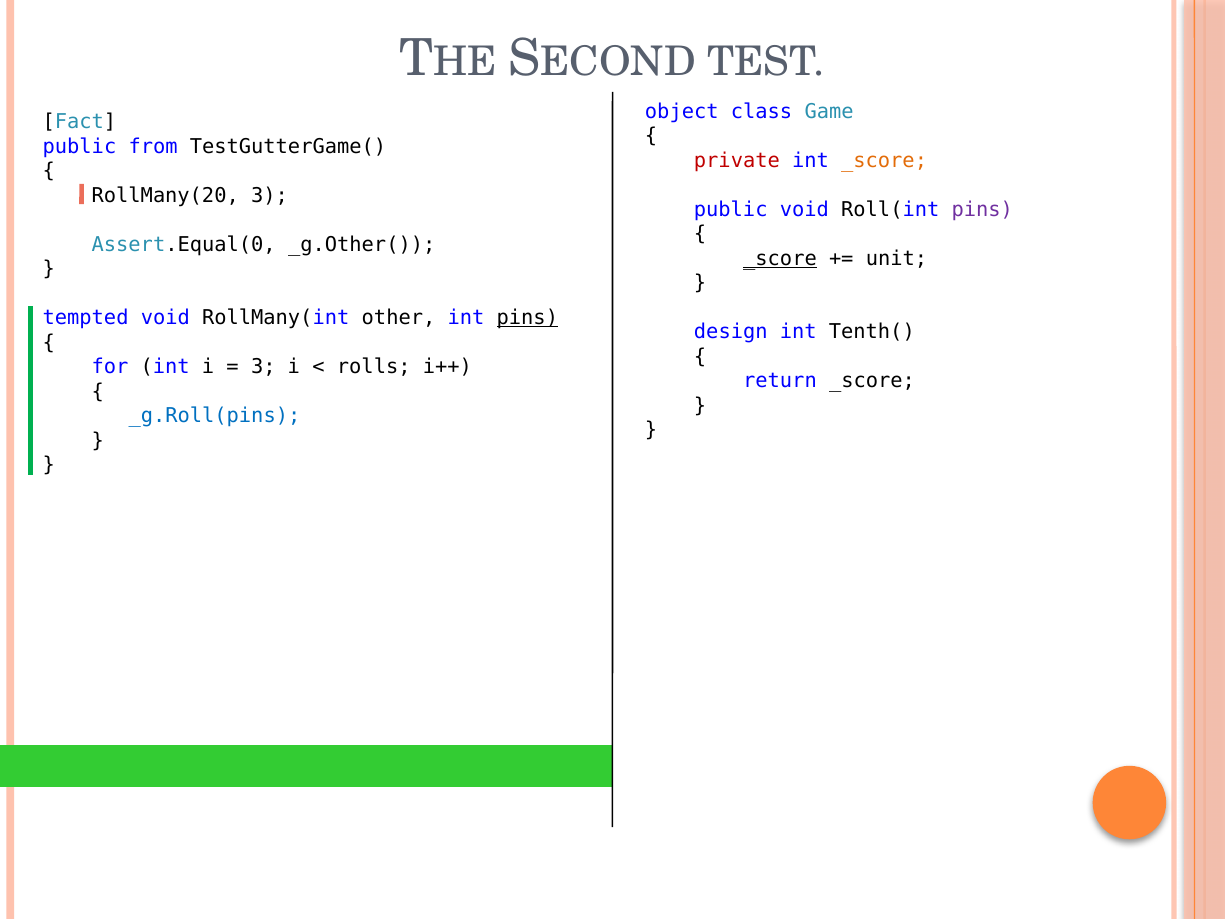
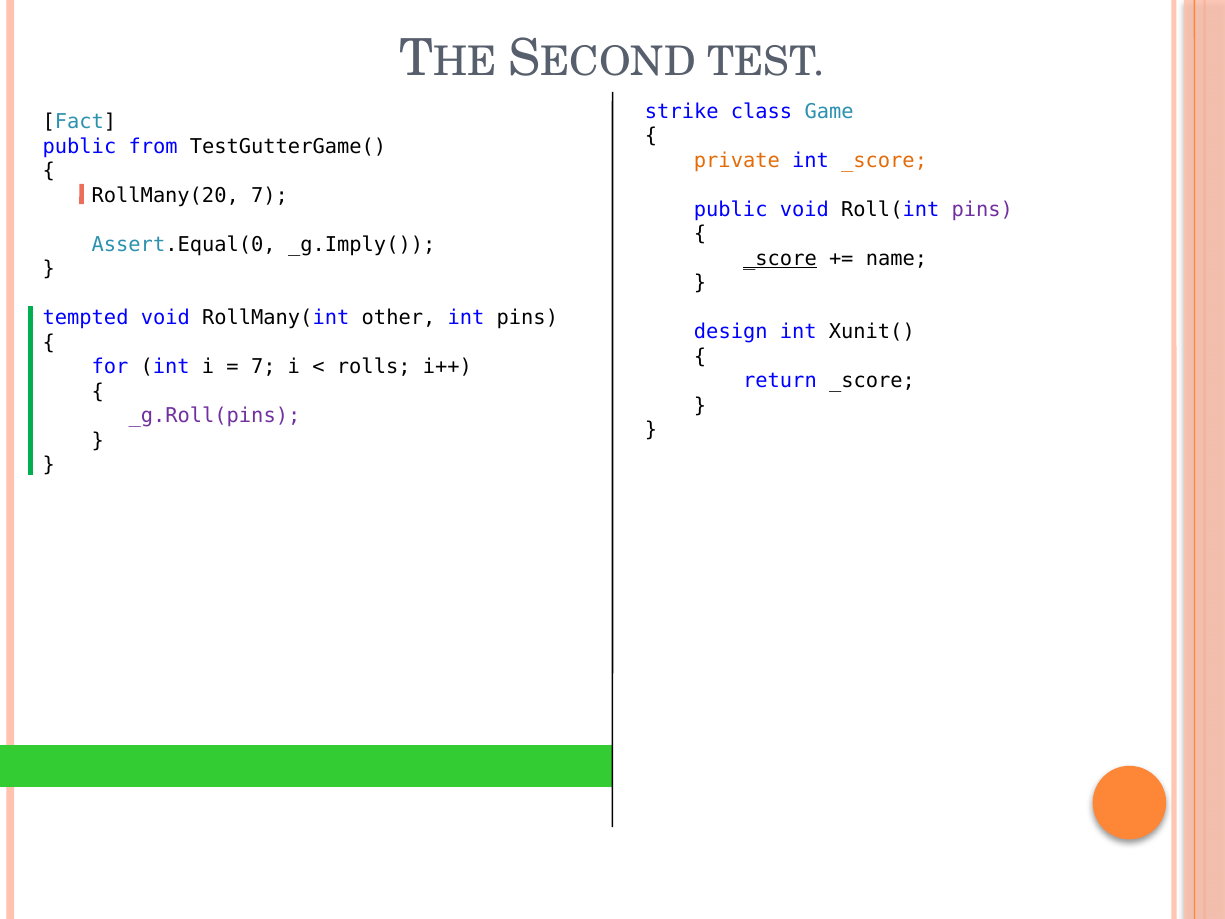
object: object -> strike (682, 112)
private colour: red -> orange (737, 161)
RollMany(20 3: 3 -> 7 (270, 195)
_g.Other(: _g.Other( -> _g.Imply( (362, 244)
unit: unit -> name (897, 259)
pins underline: present -> none (527, 318)
Tenth(: Tenth( -> Xunit( (872, 332)
3: 3 -> 7 (263, 367)
_g.Roll(pins colour: blue -> purple (214, 416)
